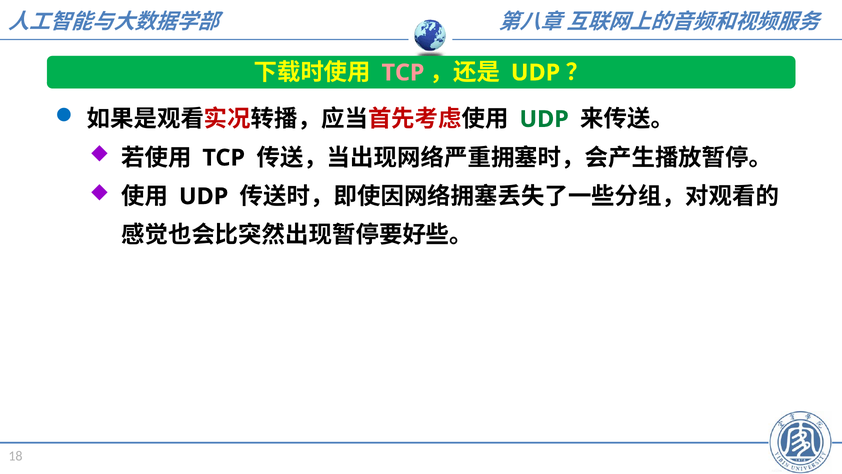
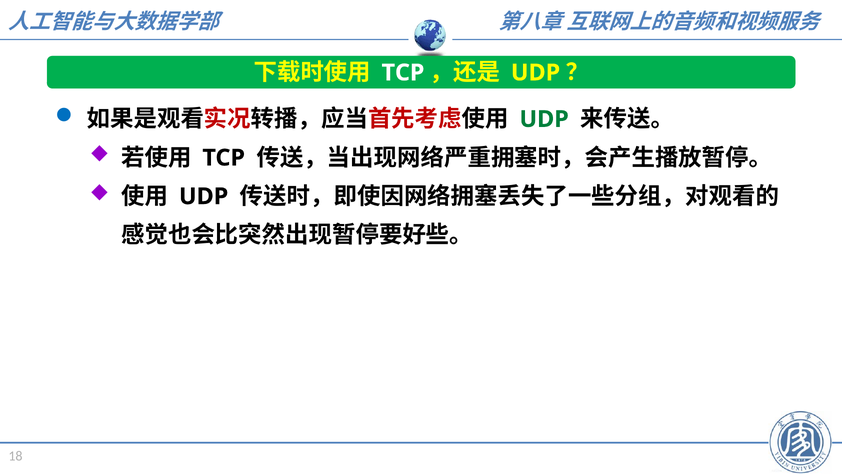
TCP colour: pink -> white (403, 73)
